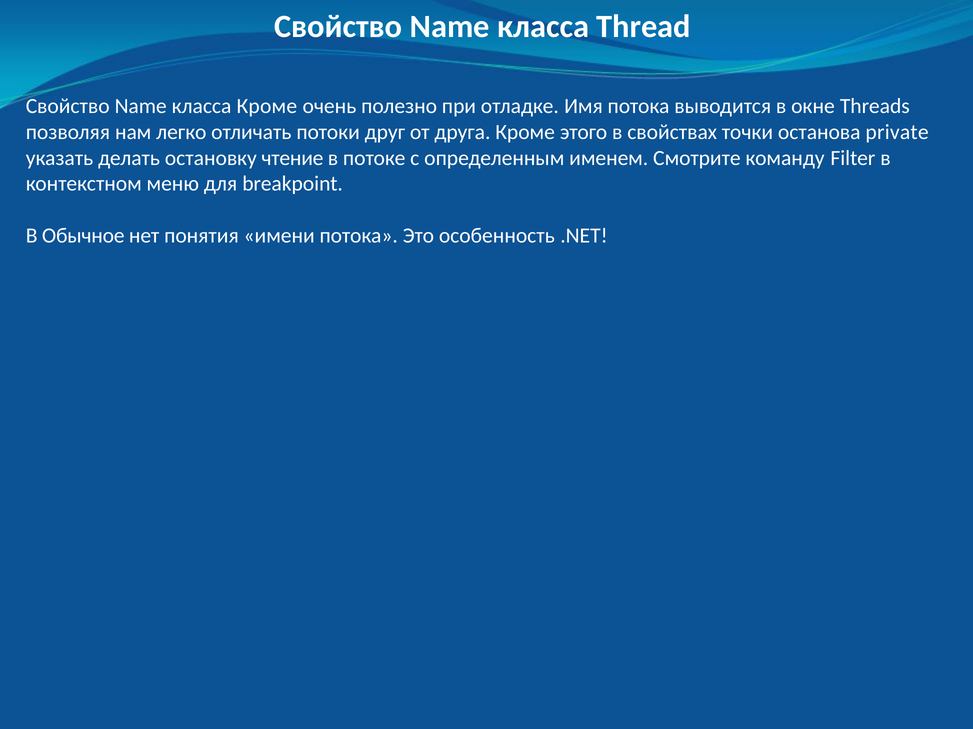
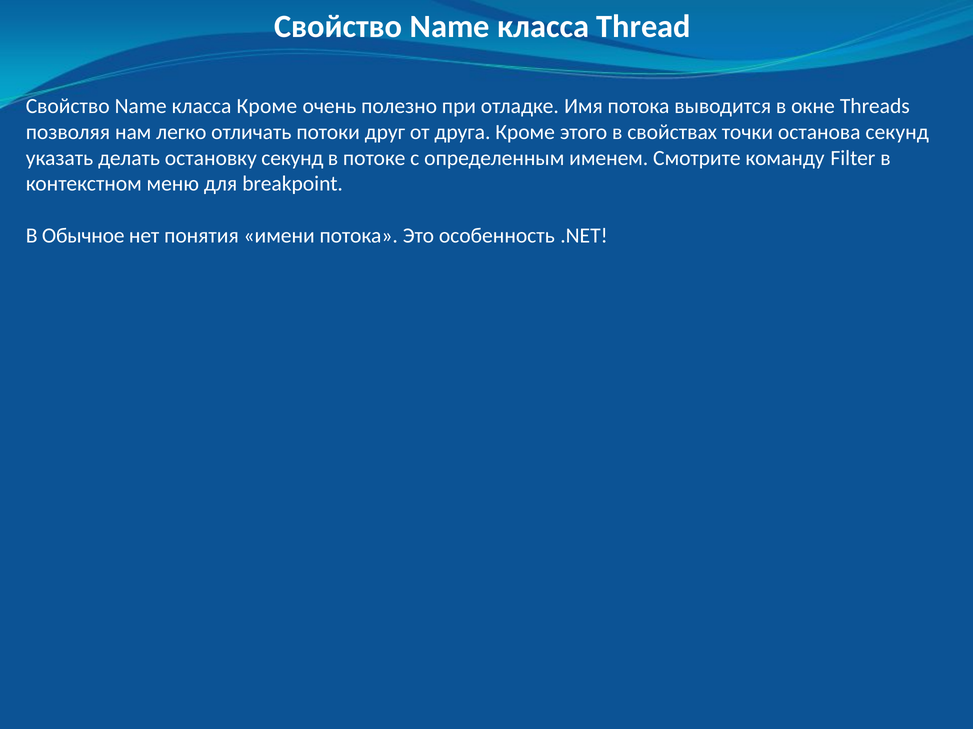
останова private: private -> секунд (897, 132)
остановку чтение: чтение -> секунд (292, 158)
